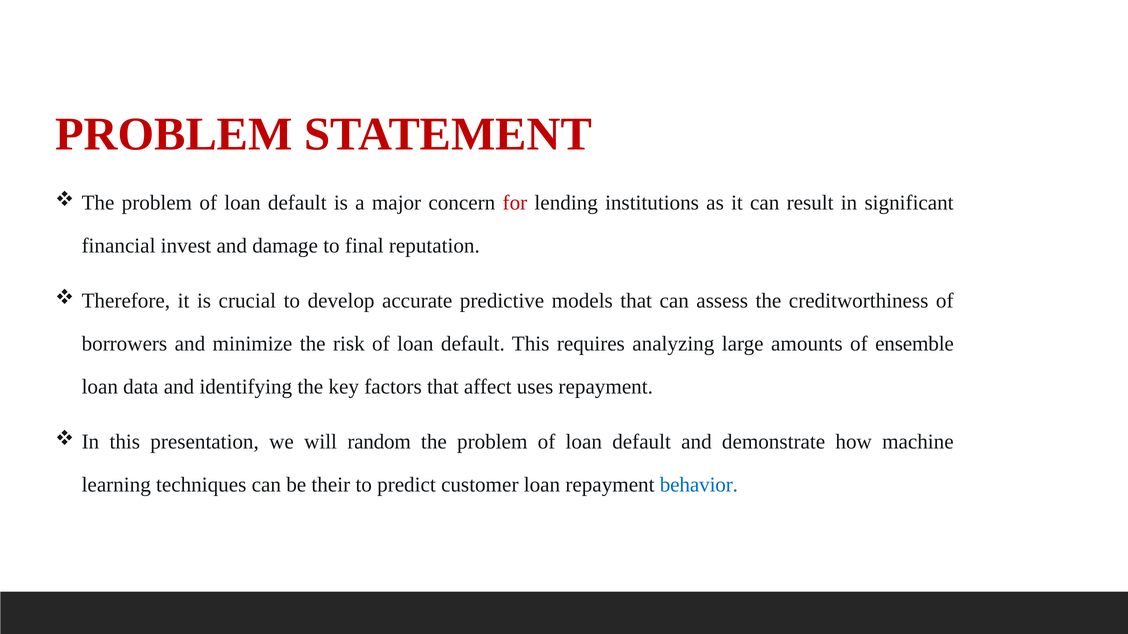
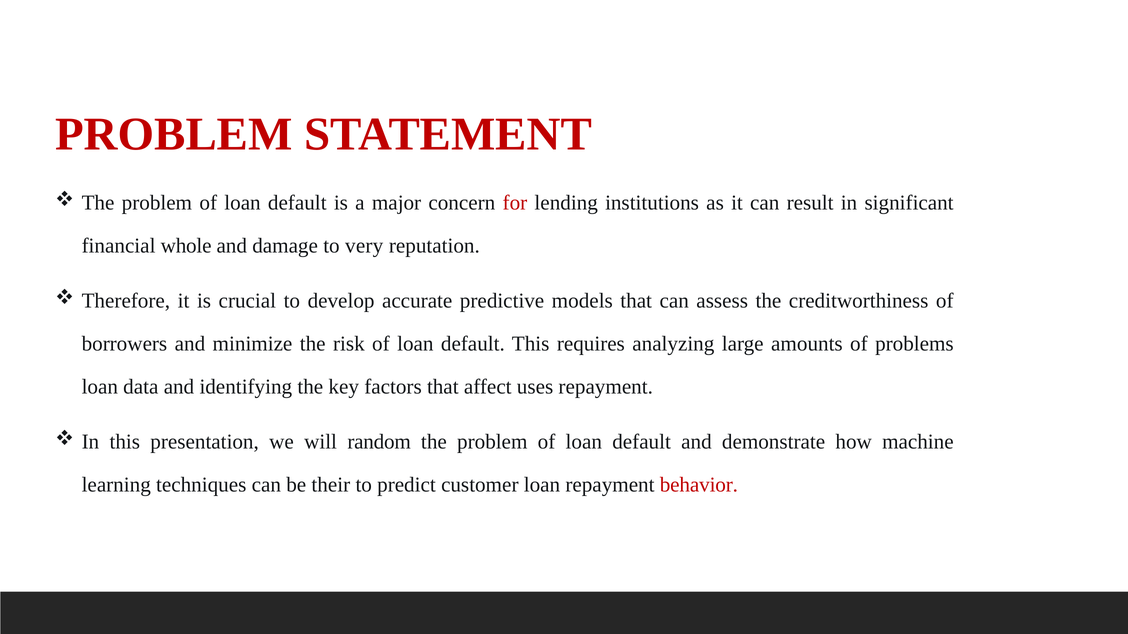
invest: invest -> whole (186, 246)
final: final -> very (364, 246)
ensemble: ensemble -> problems (914, 344)
behavior colour: blue -> red (699, 485)
